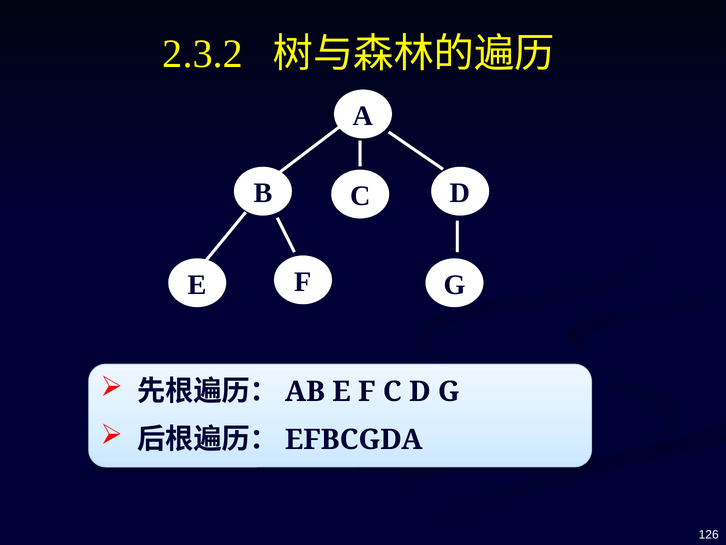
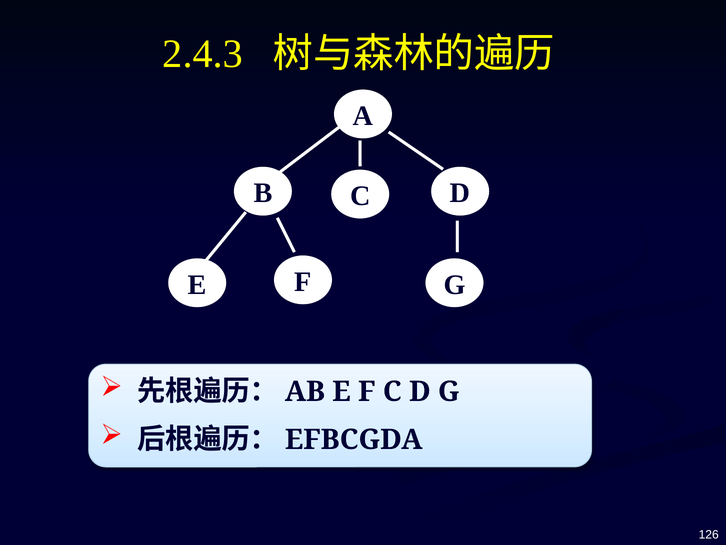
2.3.2: 2.3.2 -> 2.4.3 (203, 54)
